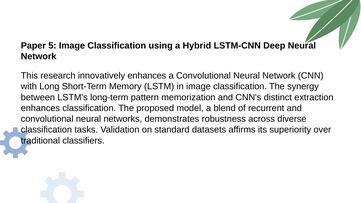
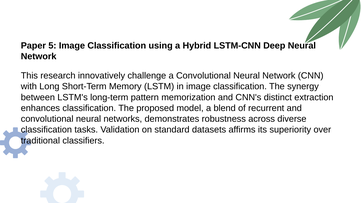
innovatively enhances: enhances -> challenge (147, 76)
